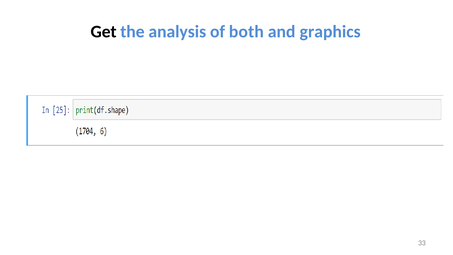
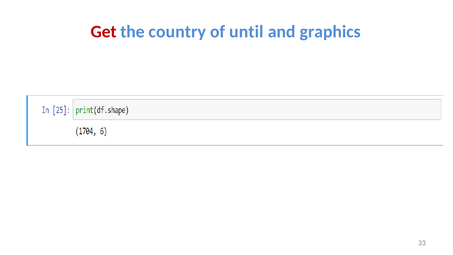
Get colour: black -> red (104, 32)
analysis: analysis -> country (177, 32)
both: both -> until (246, 32)
